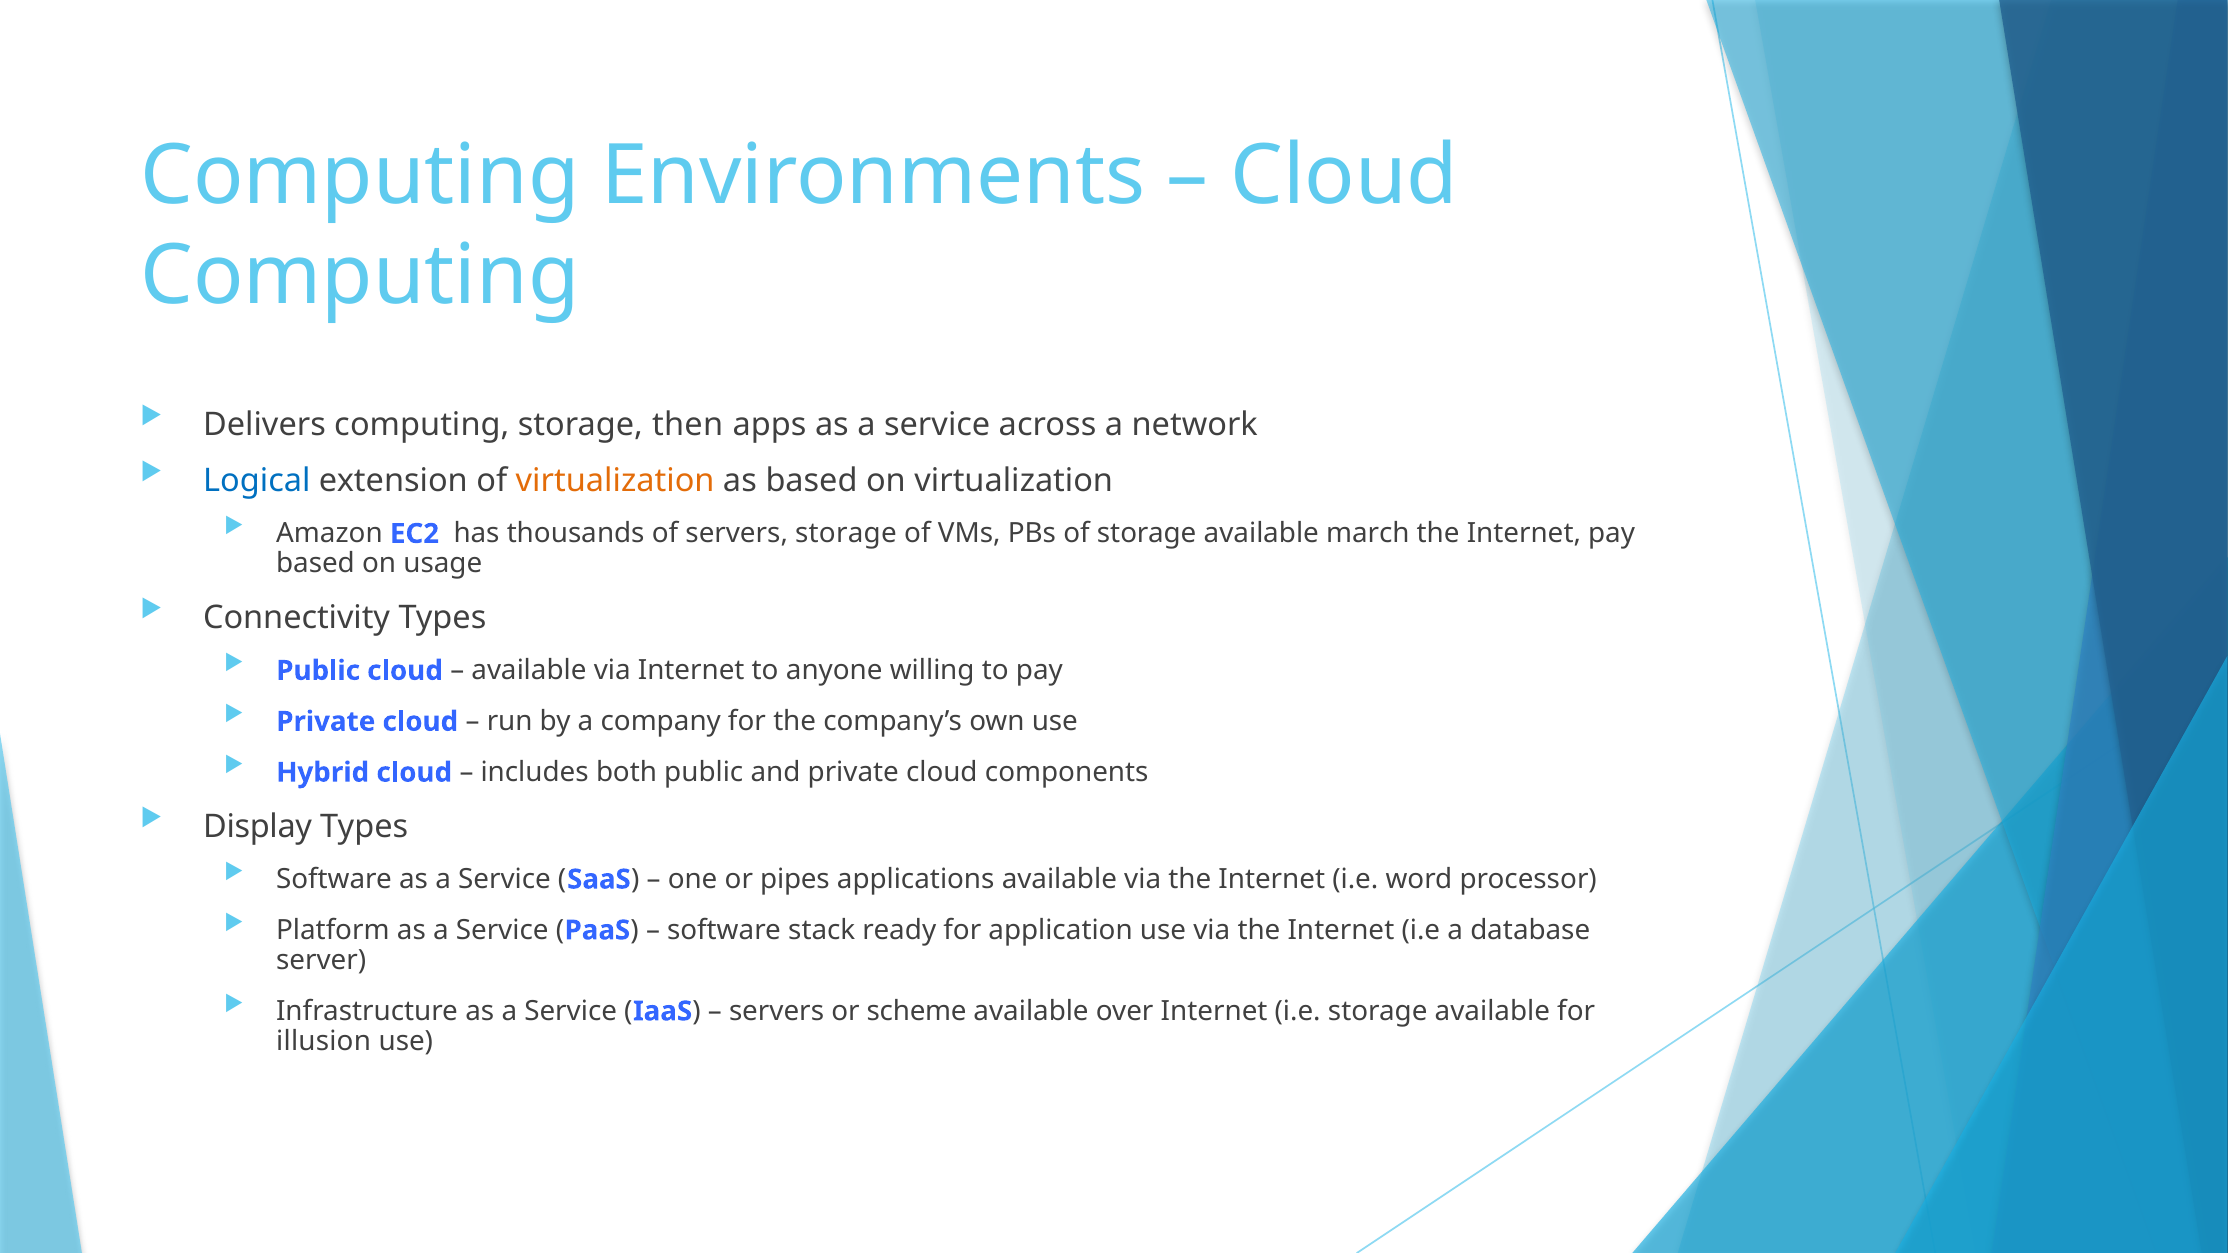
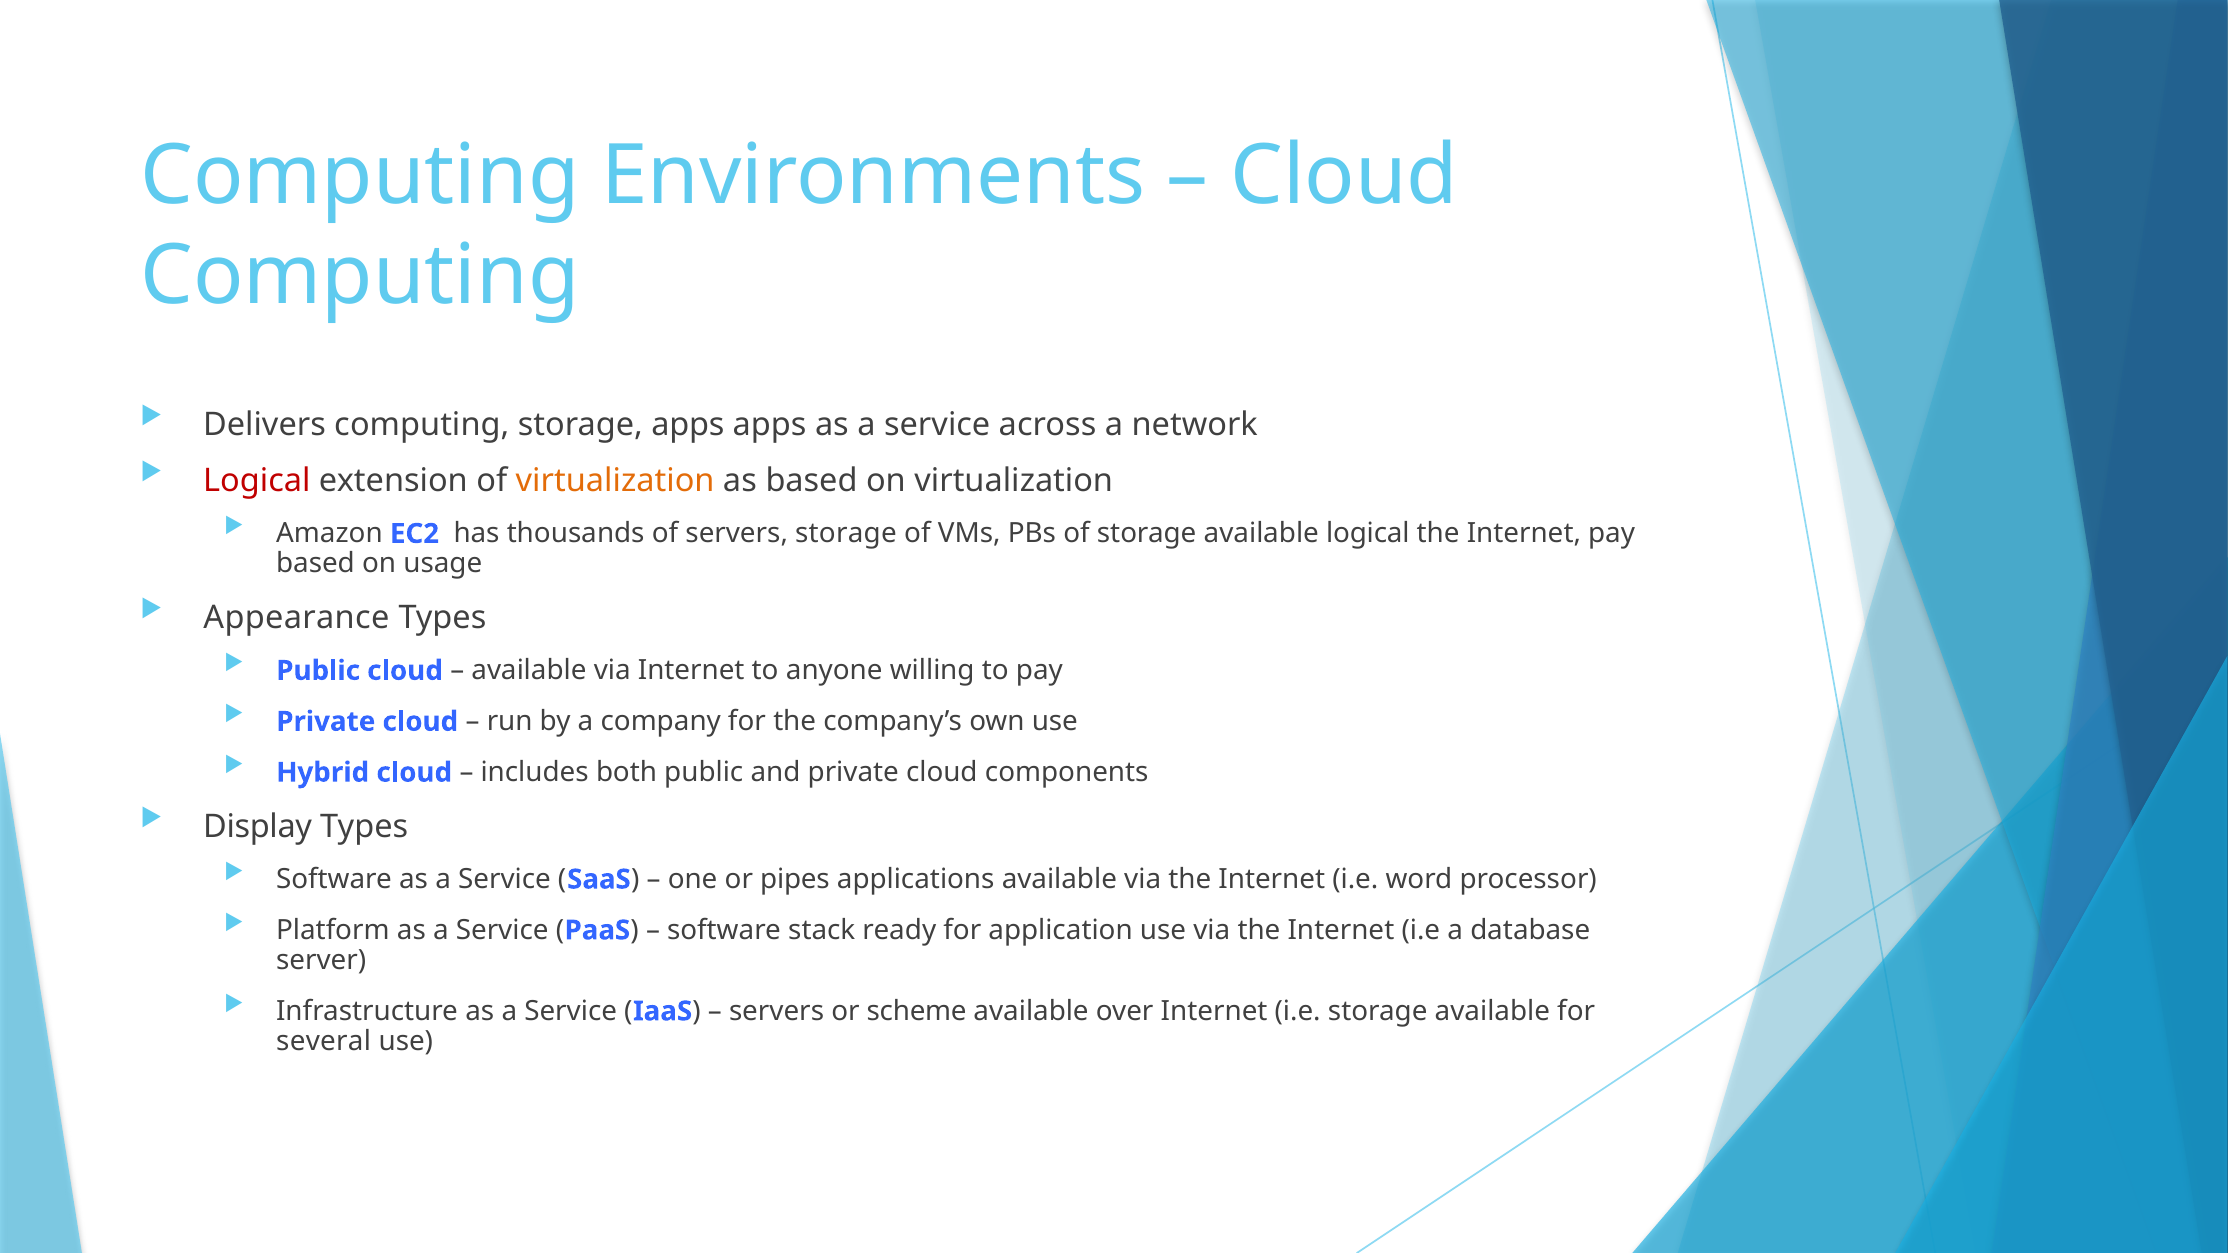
storage then: then -> apps (688, 425)
Logical colour: blue -> red (257, 481)
available march: march -> logical (1368, 534)
Connectivity: Connectivity -> Appearance (296, 618)
illusion: illusion -> several (324, 1041)
